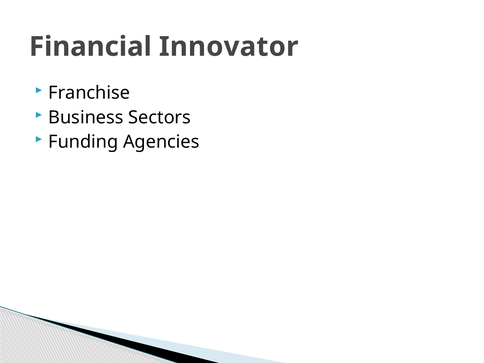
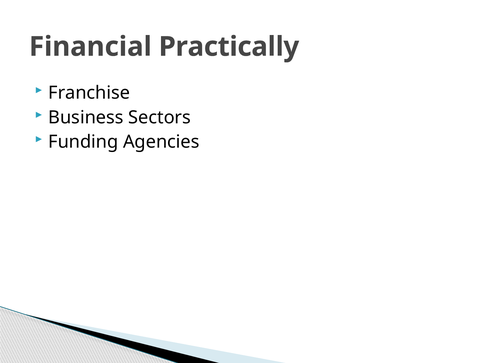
Innovator: Innovator -> Practically (229, 47)
